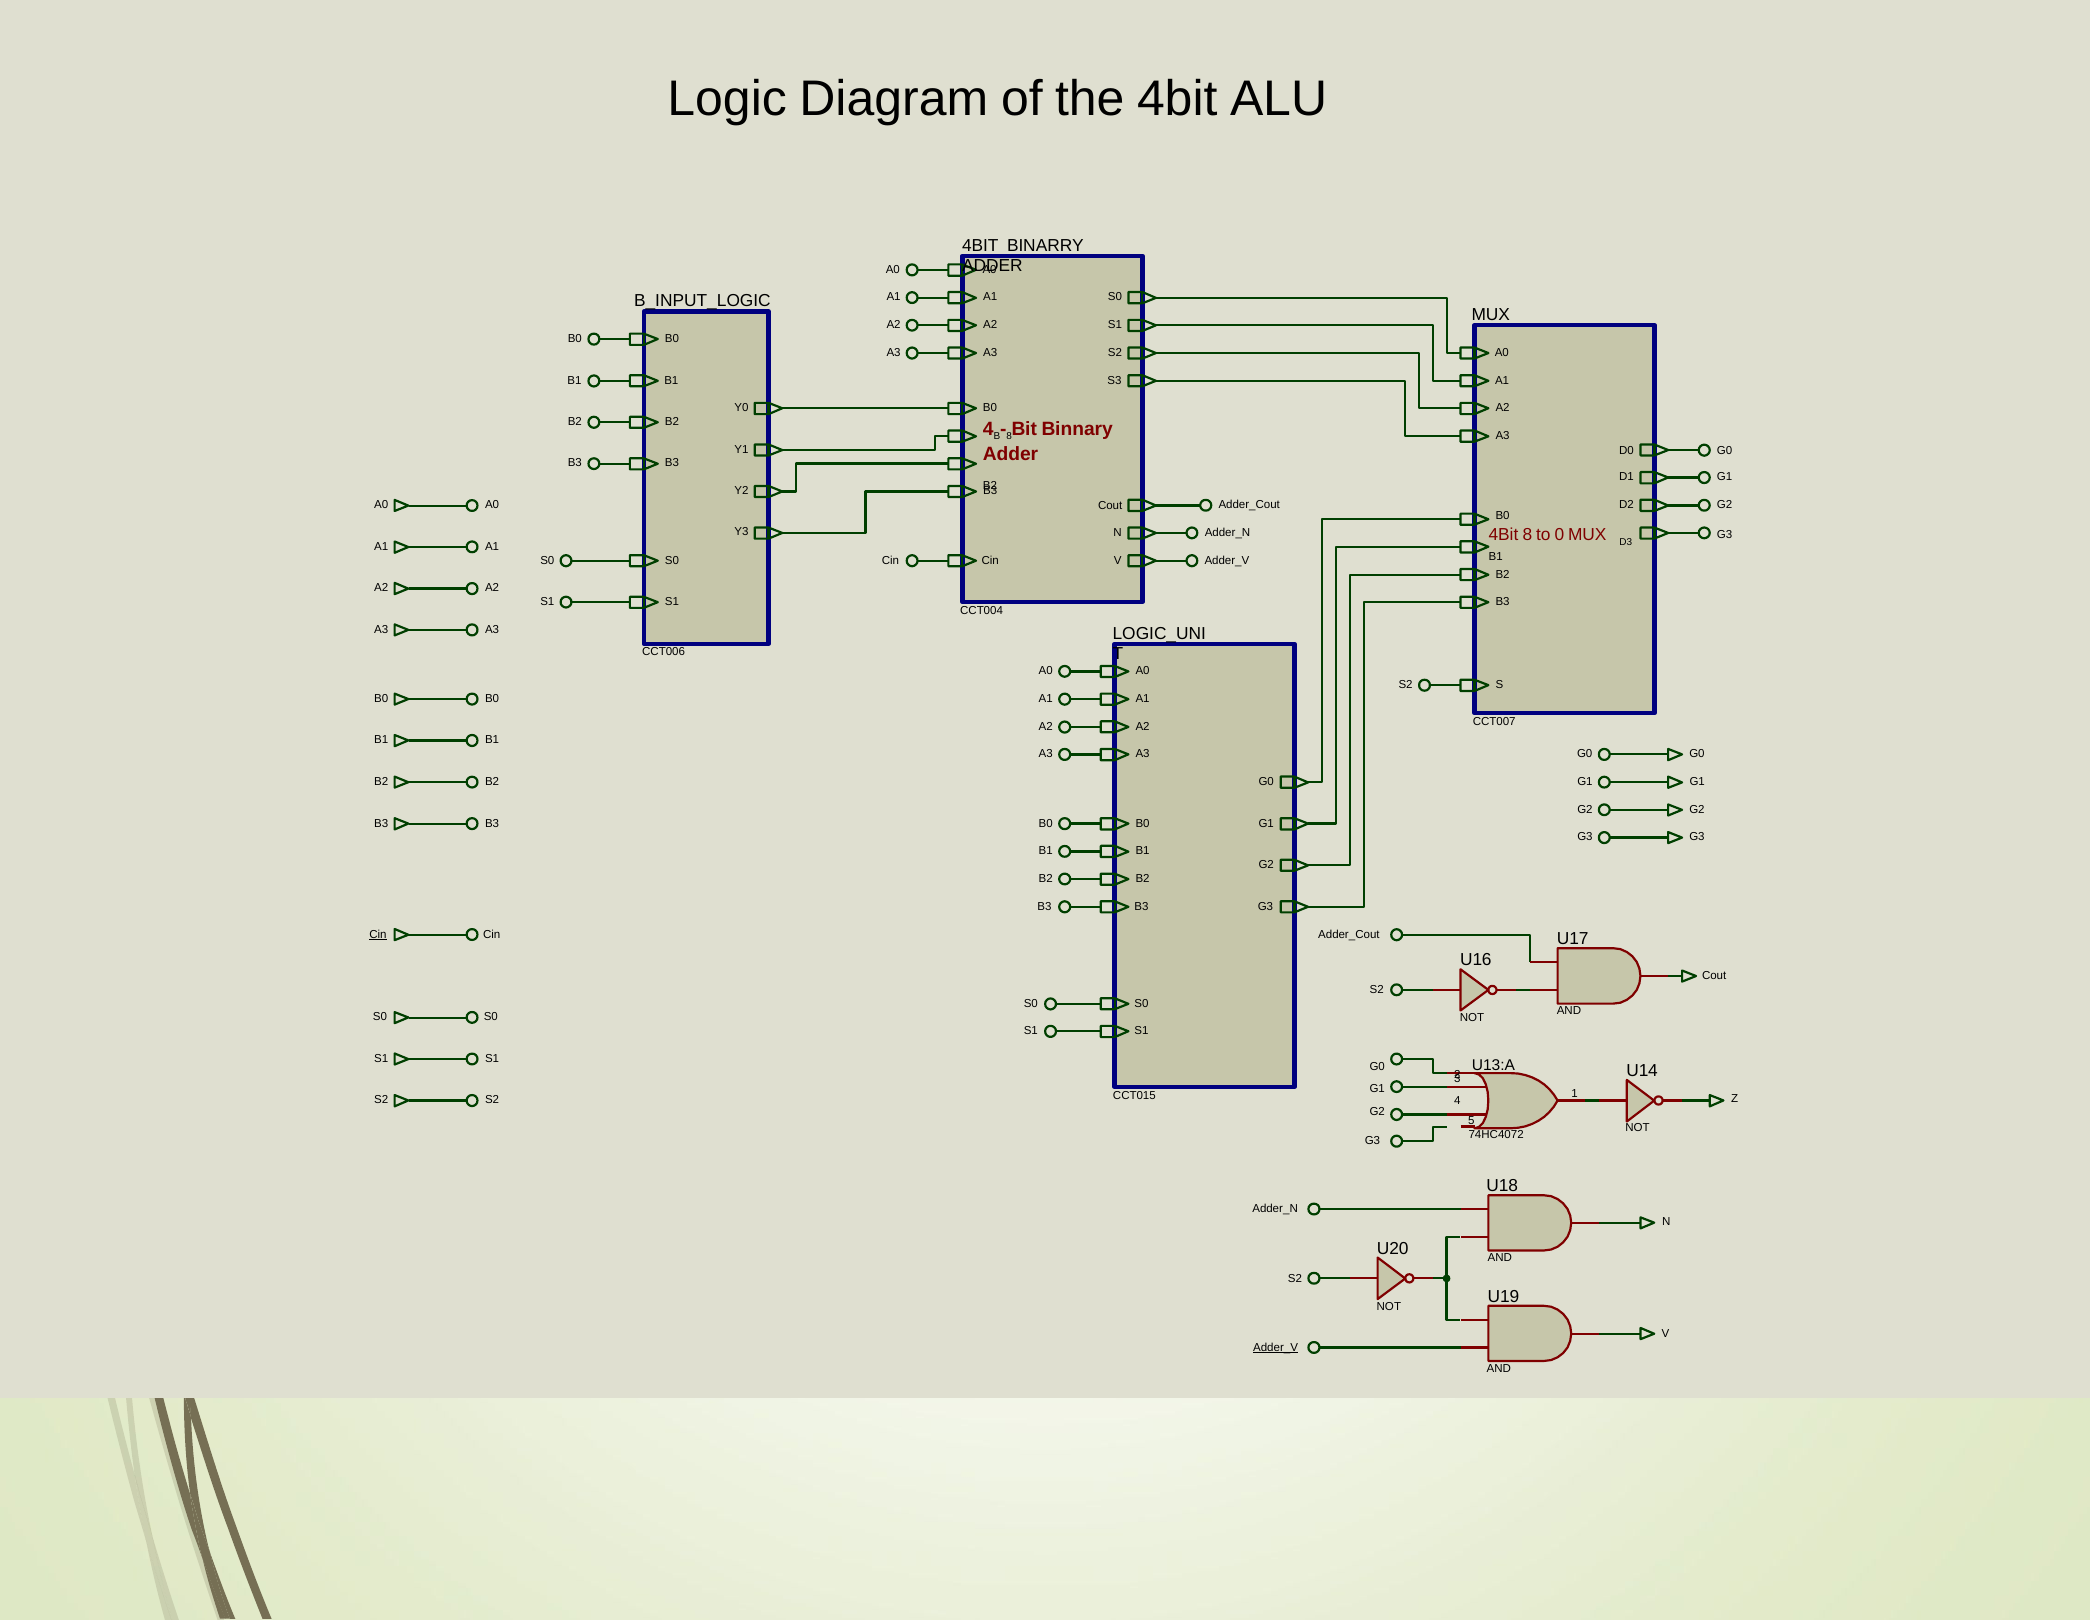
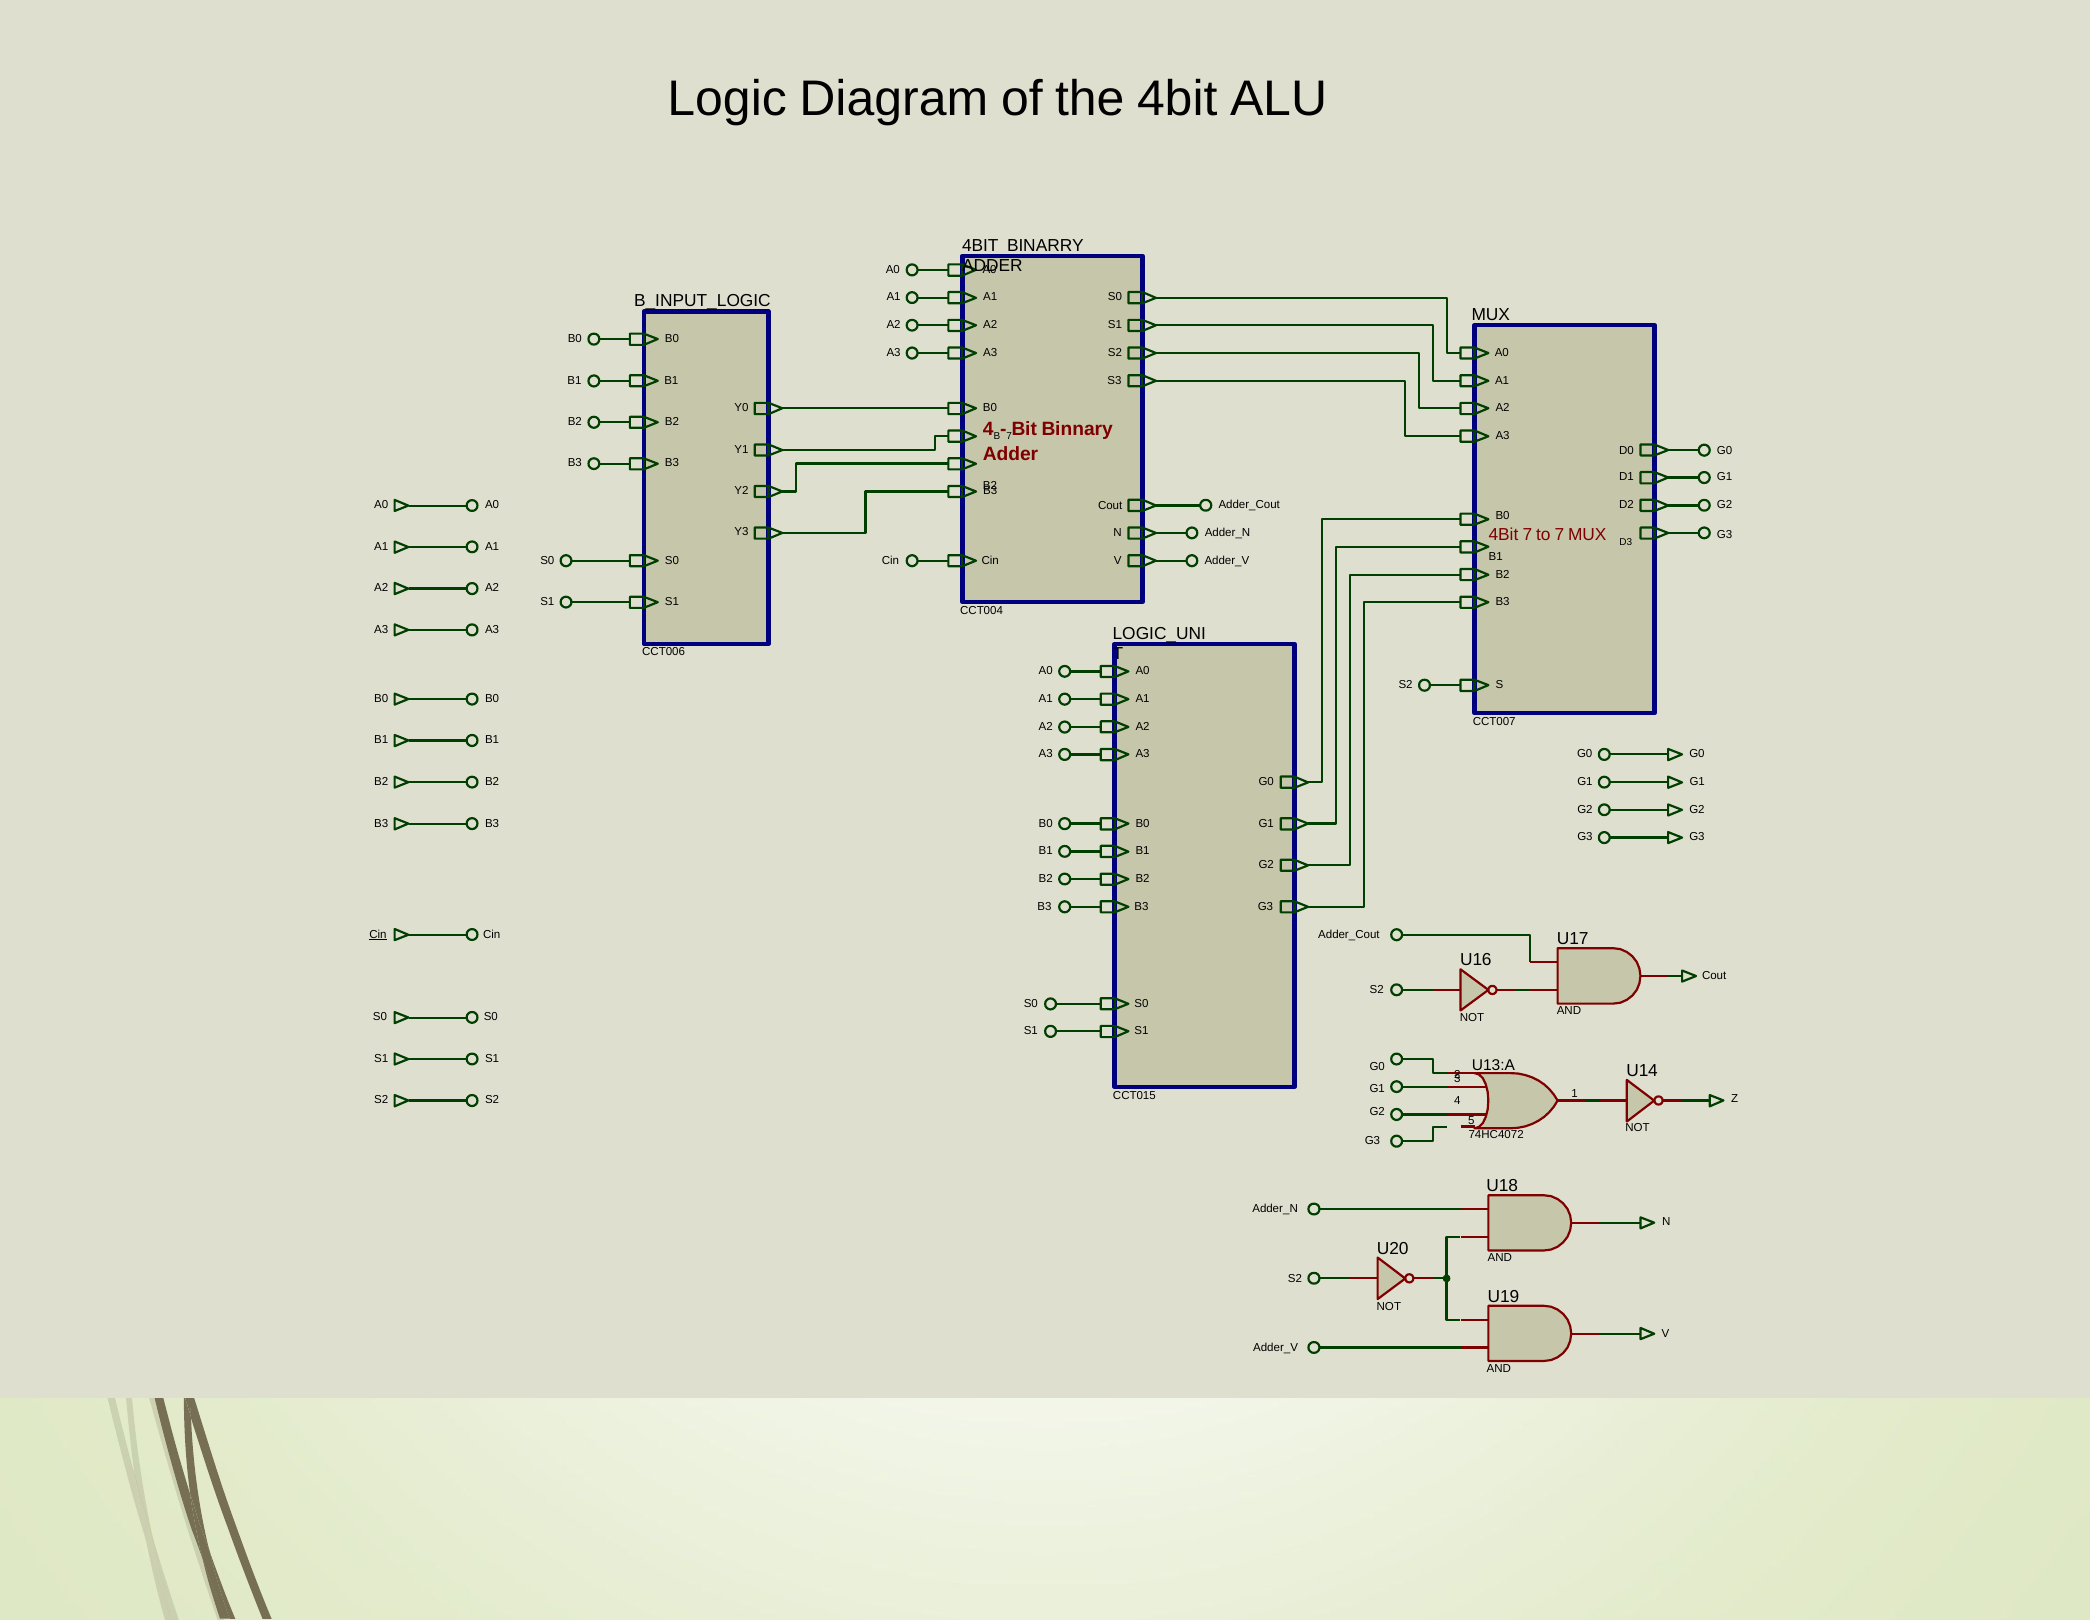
8: 8 -> 7 (1009, 436)
4Bit 8: 8 -> 7 (1527, 535)
to 0: 0 -> 7 (1559, 535)
Adder_V underline: present -> none (1276, 1347)
